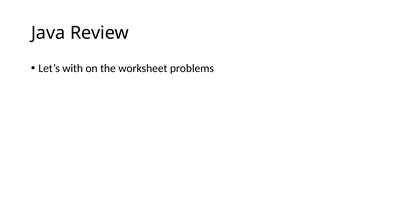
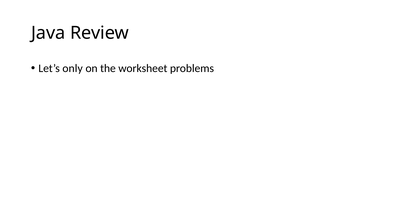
with: with -> only (73, 69)
